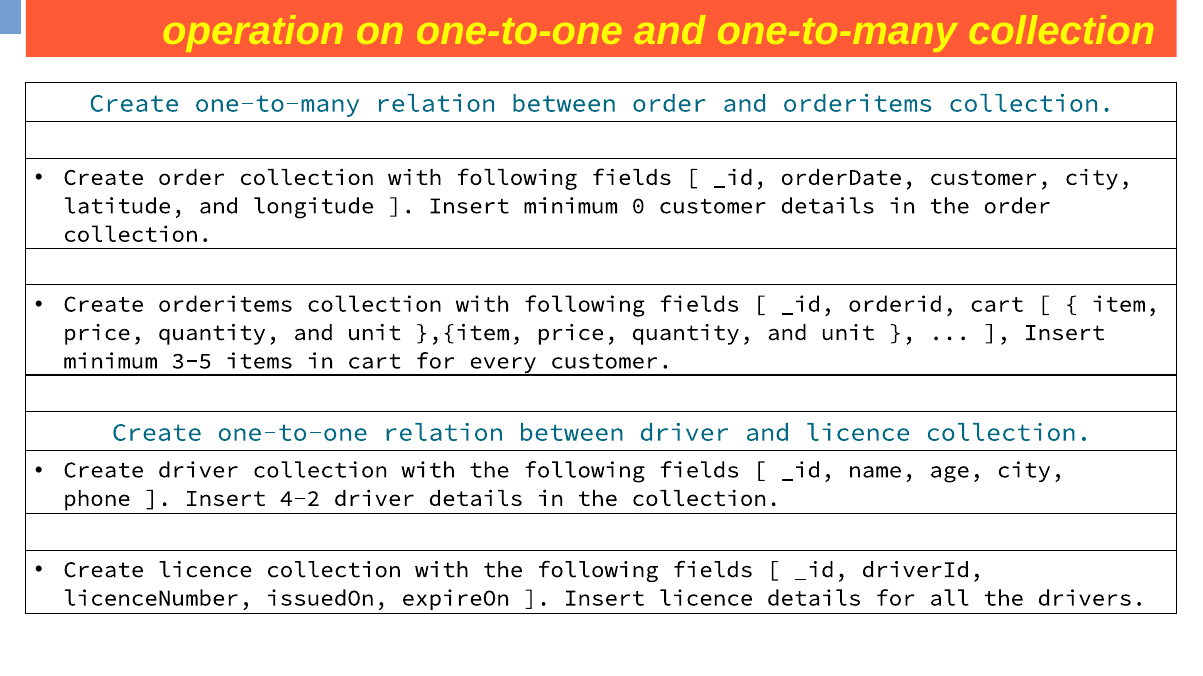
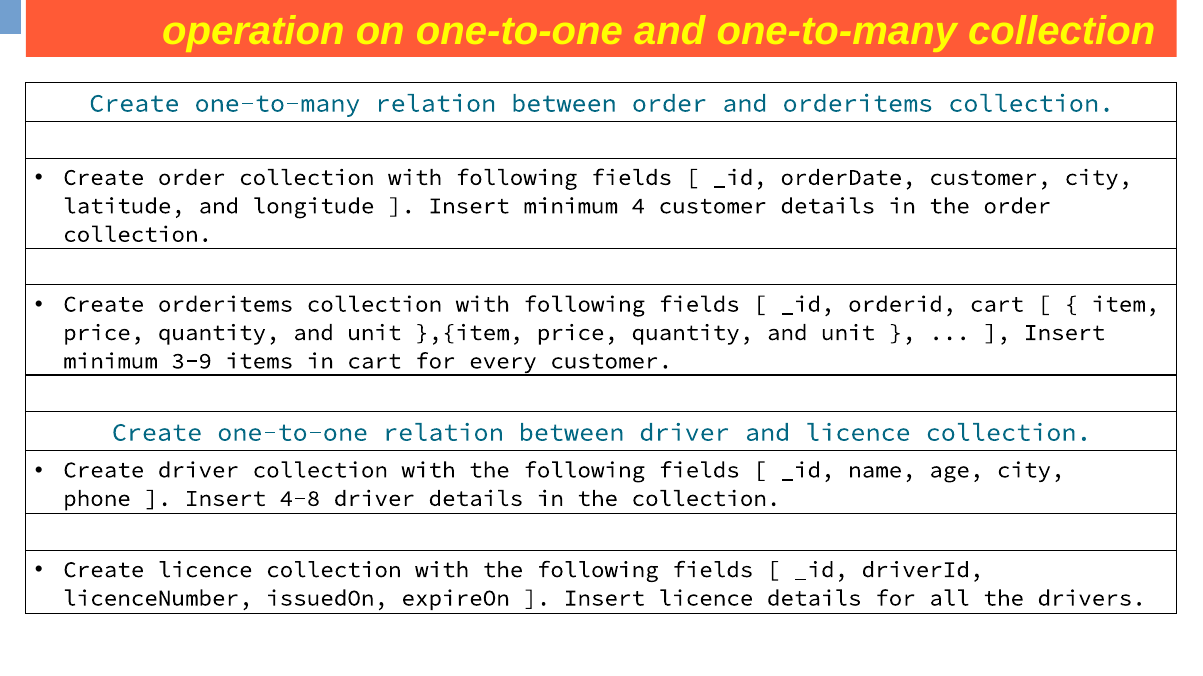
0: 0 -> 4 (638, 206)
3-5: 3-5 -> 3-9 (192, 361)
4-2: 4-2 -> 4-8 (300, 499)
